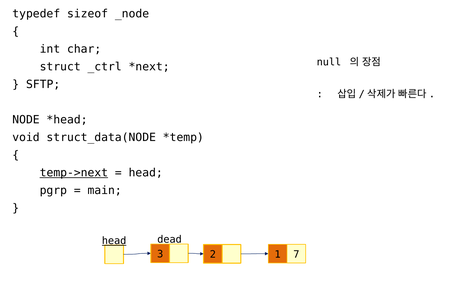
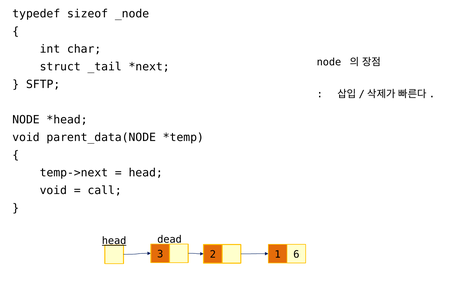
null: null -> node (329, 62)
_ctrl: _ctrl -> _tail (105, 67)
struct_data(NODE: struct_data(NODE -> parent_data(NODE (101, 138)
temp->next underline: present -> none (74, 173)
pgrp: pgrp -> void (53, 191)
main: main -> call (105, 191)
7: 7 -> 6 (296, 254)
